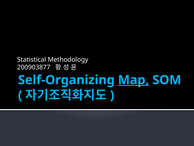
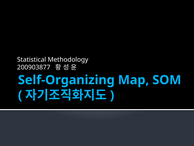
Map underline: present -> none (133, 80)
